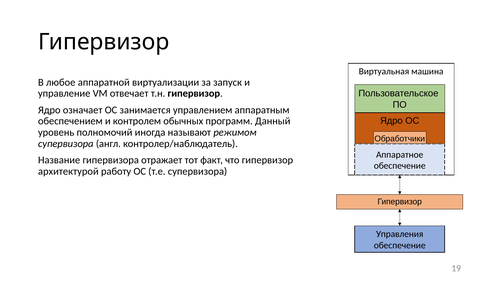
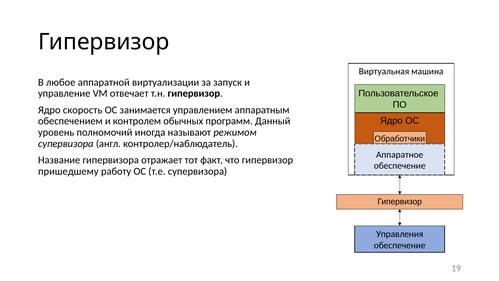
означает: означает -> скорость (83, 110)
архитектурой: архитектурой -> пришедшему (68, 171)
